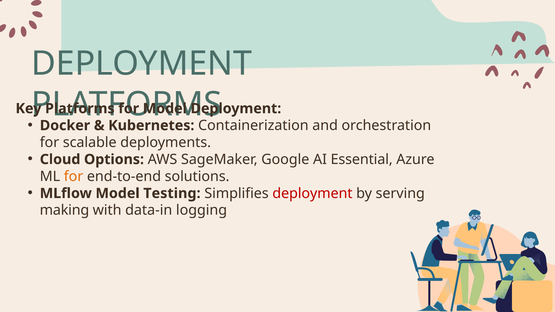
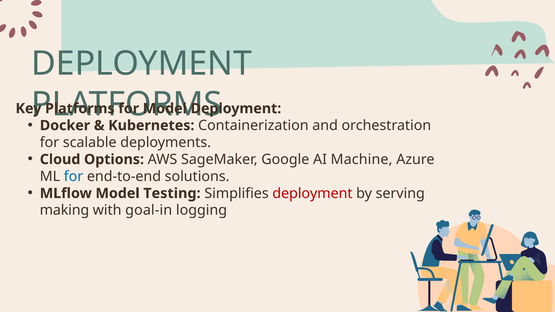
Essential: Essential -> Machine (362, 160)
for colour: orange -> blue (74, 176)
data-in: data-in -> goal-in (149, 210)
